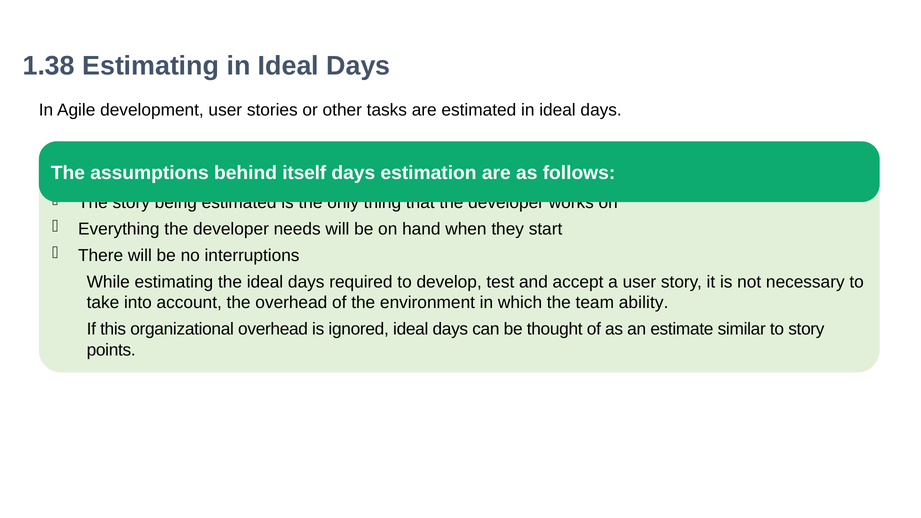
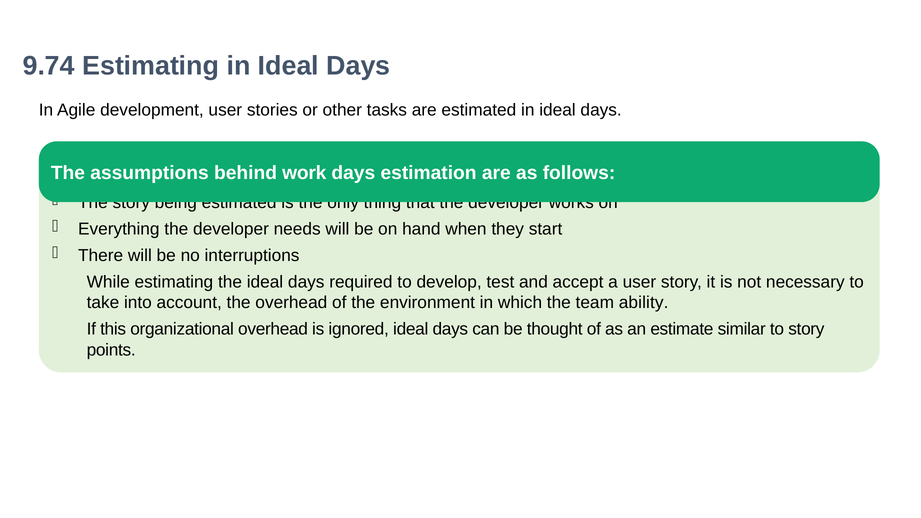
1.38: 1.38 -> 9.74 (49, 66)
itself: itself -> work (304, 173)
